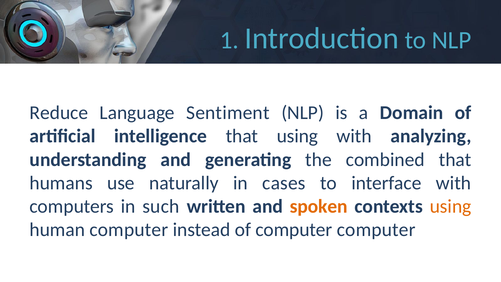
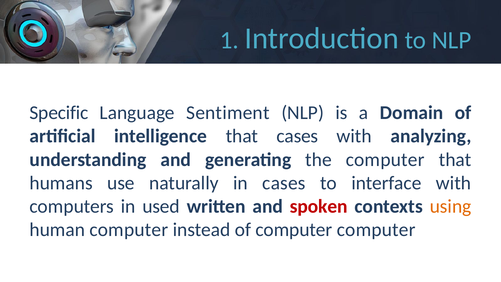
Reduce: Reduce -> Specific (59, 113)
that using: using -> cases (297, 136)
the combined: combined -> computer (385, 159)
such: such -> used (161, 206)
spoken colour: orange -> red (319, 206)
